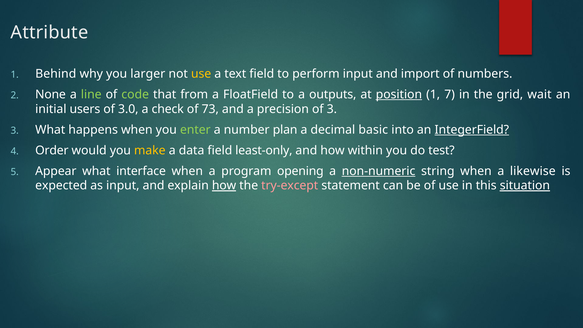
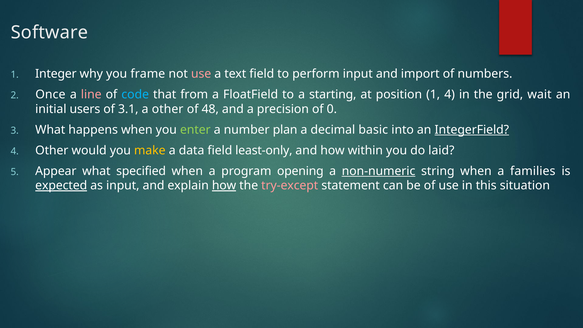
Attribute: Attribute -> Software (49, 32)
Behind: Behind -> Integer (56, 74)
larger: larger -> frame (148, 74)
use colour: yellow -> pink (201, 74)
None: None -> Once (50, 94)
line colour: light green -> pink (91, 94)
code colour: light green -> light blue (135, 94)
outputs: outputs -> starting (333, 94)
position underline: present -> none (399, 94)
1 7: 7 -> 4 (450, 94)
3.0: 3.0 -> 3.1 (128, 109)
a check: check -> other (168, 109)
73: 73 -> 48 (210, 109)
of 3: 3 -> 0 (332, 109)
Order: Order -> Other (52, 150)
test: test -> laid (441, 150)
interface: interface -> specified (141, 171)
likewise: likewise -> families (533, 171)
expected underline: none -> present (61, 186)
situation underline: present -> none (525, 186)
